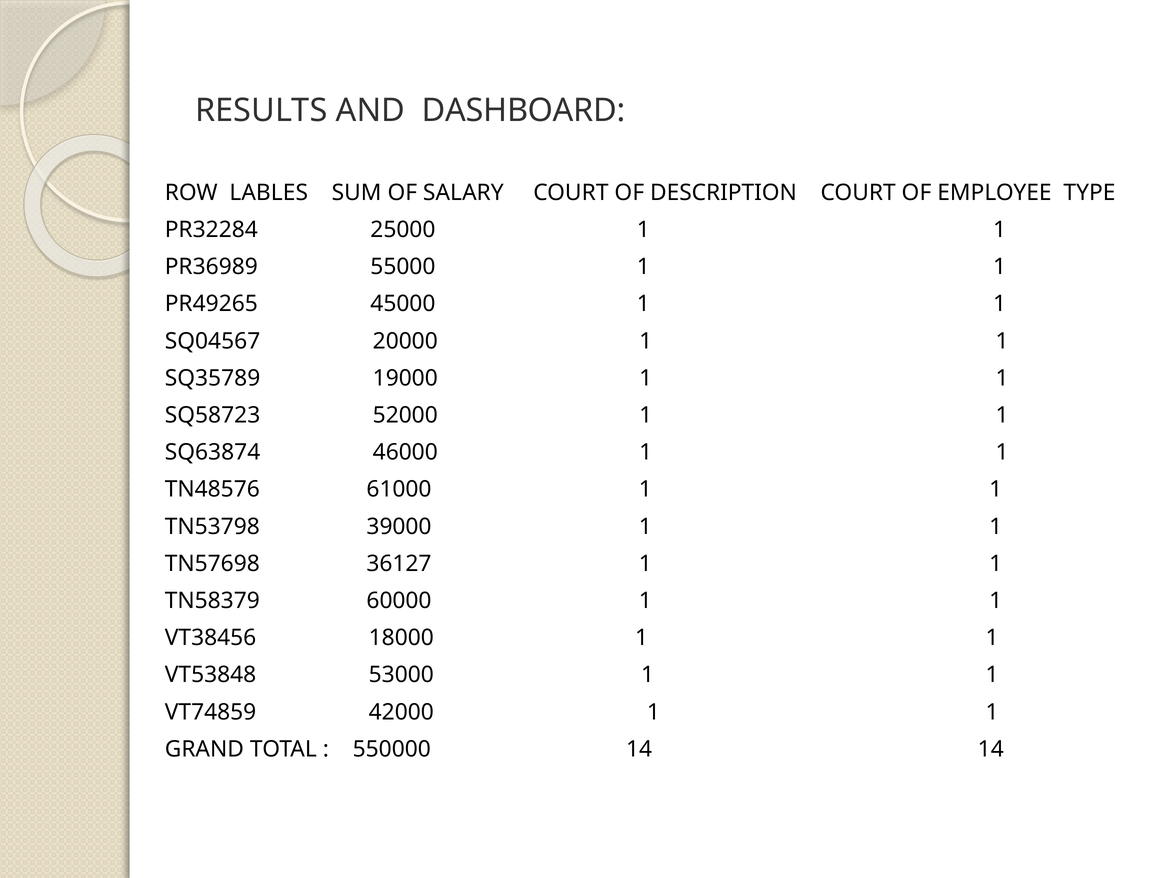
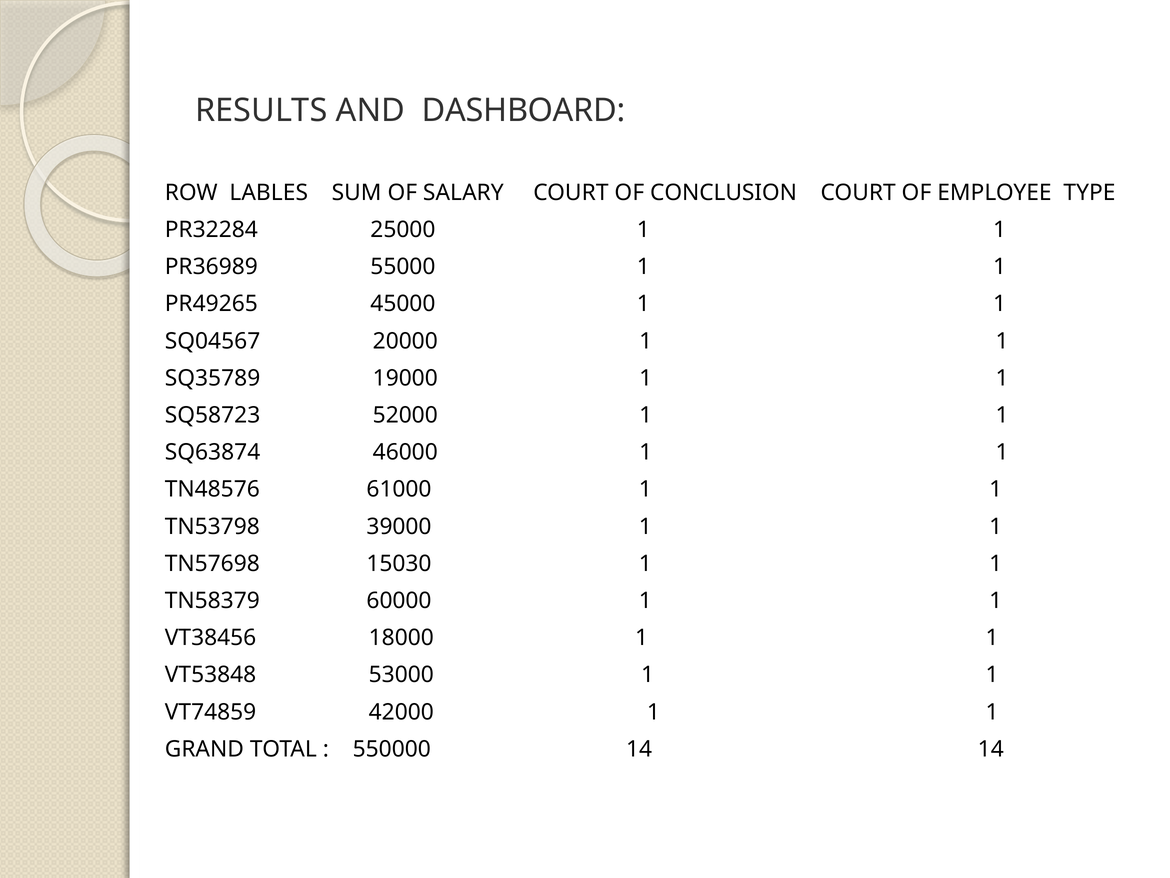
DESCRIPTION: DESCRIPTION -> CONCLUSION (724, 193)
36127: 36127 -> 15030 (399, 563)
